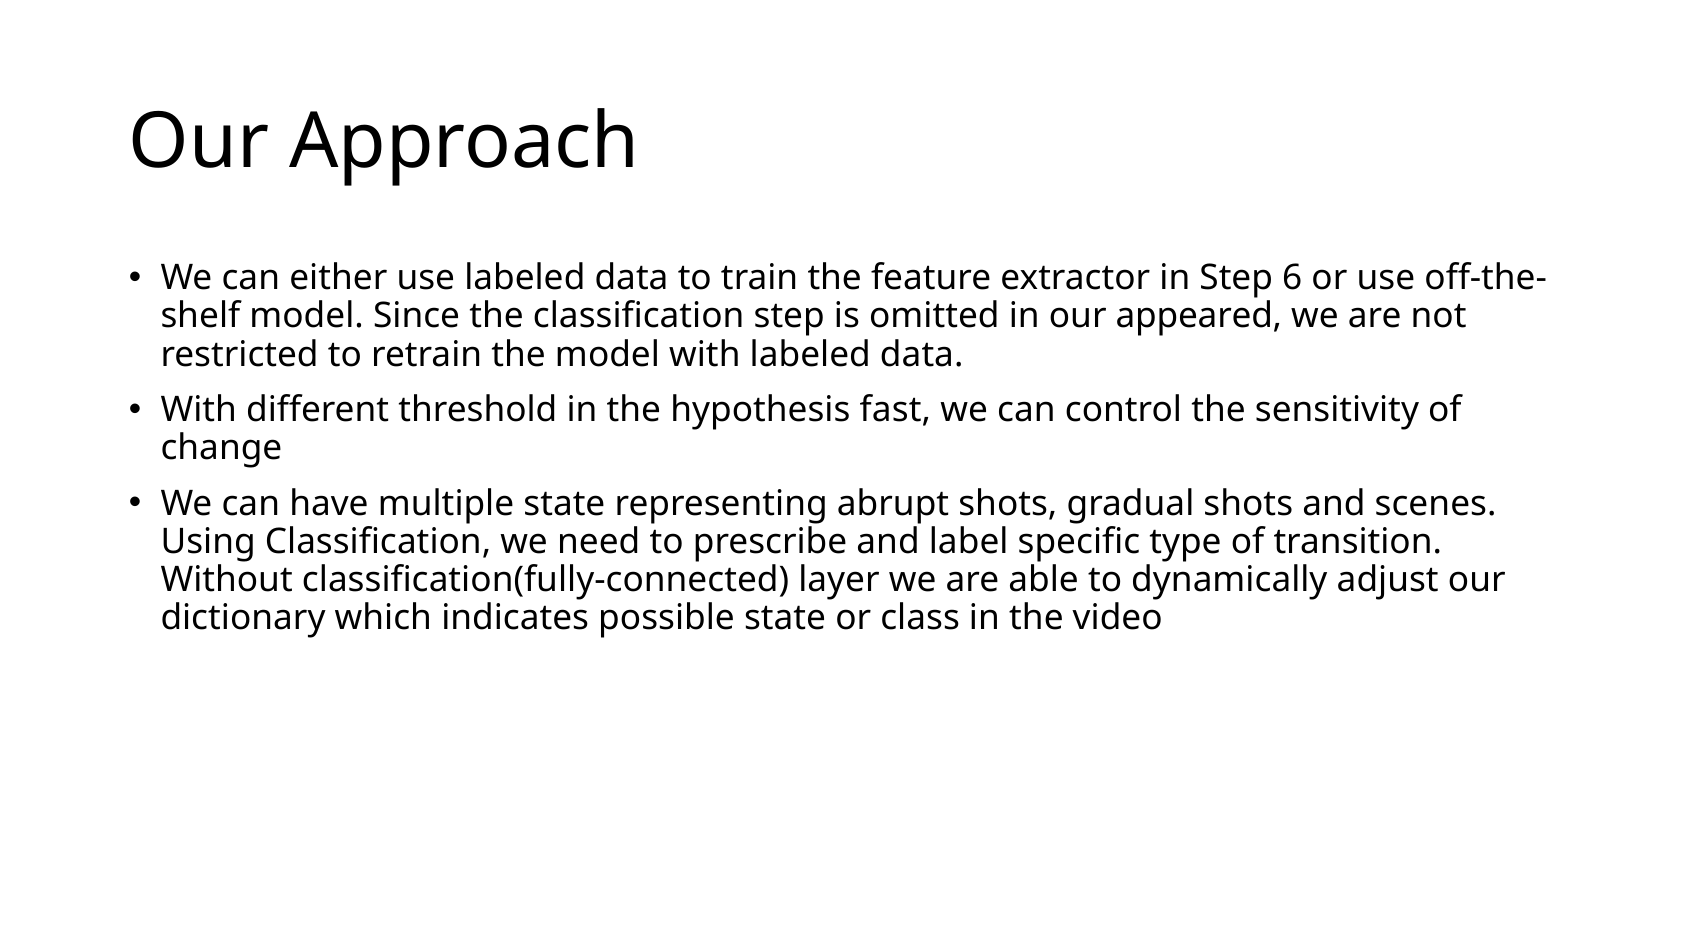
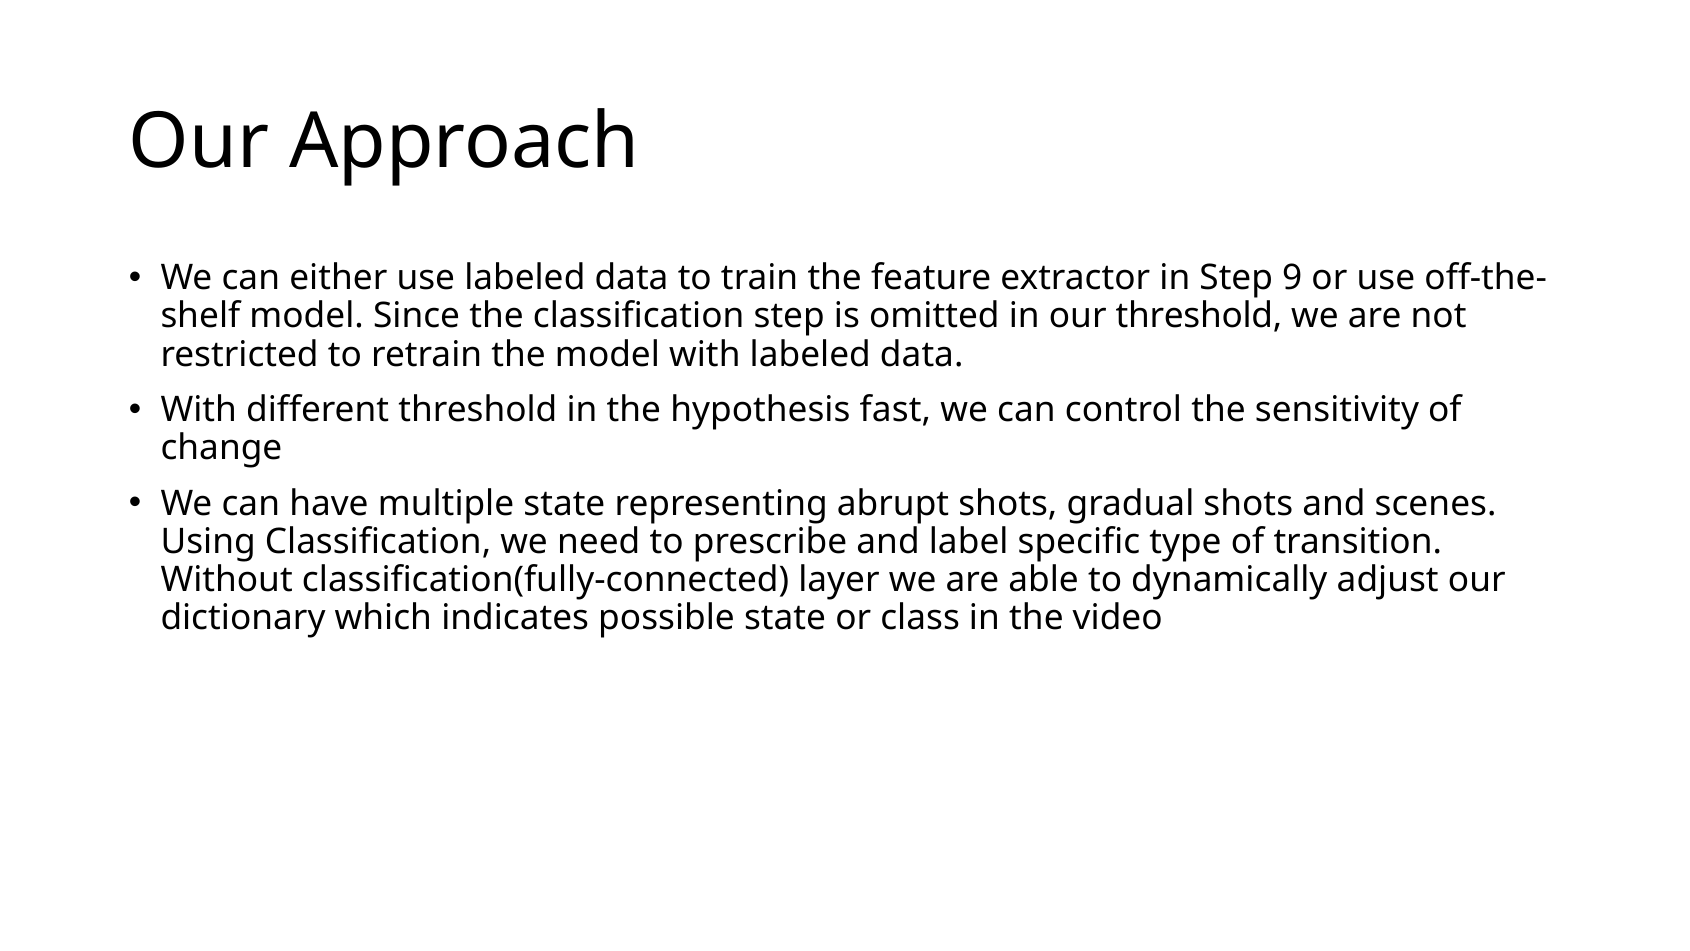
6: 6 -> 9 (1292, 278)
our appeared: appeared -> threshold (1199, 316)
